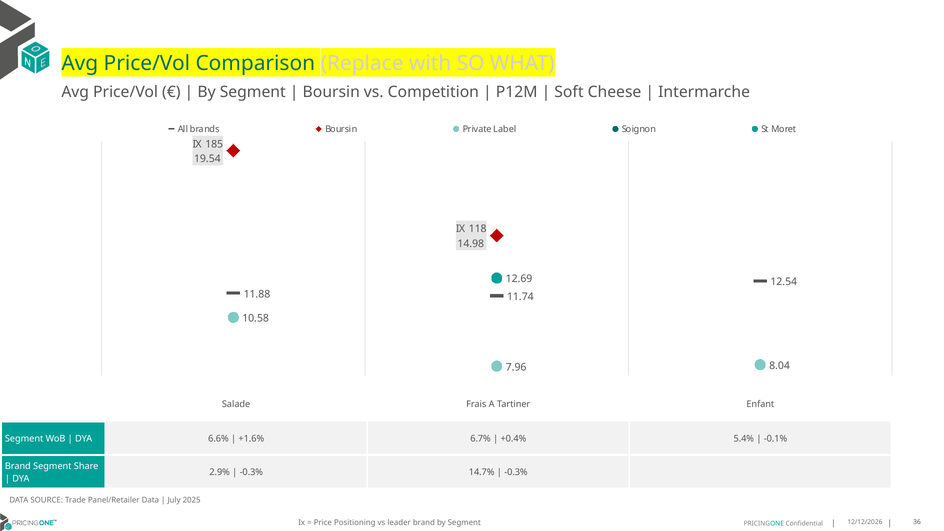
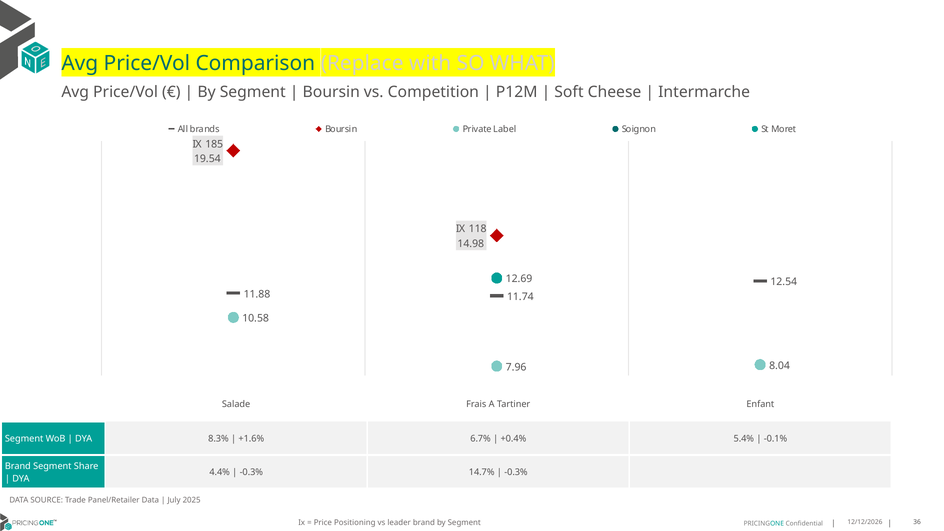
6.6%: 6.6% -> 8.3% (218, 439)
2.9%: 2.9% -> 4.4% (220, 472)
